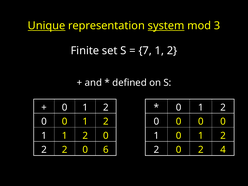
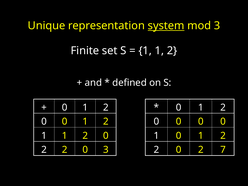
Unique underline: present -> none (47, 26)
7: 7 -> 1 (145, 51)
0 6: 6 -> 3 (106, 150)
4: 4 -> 7 (223, 150)
